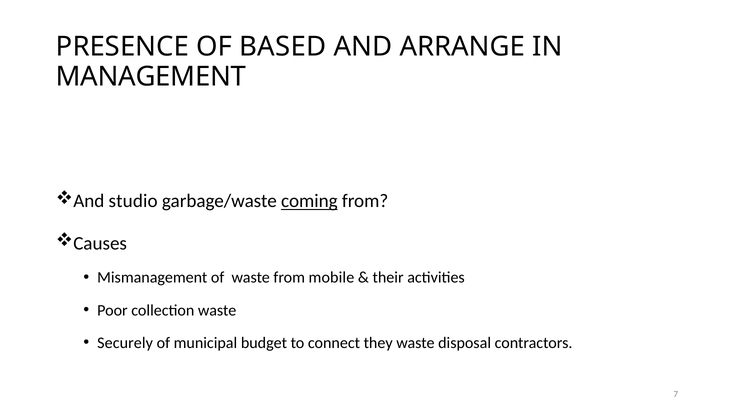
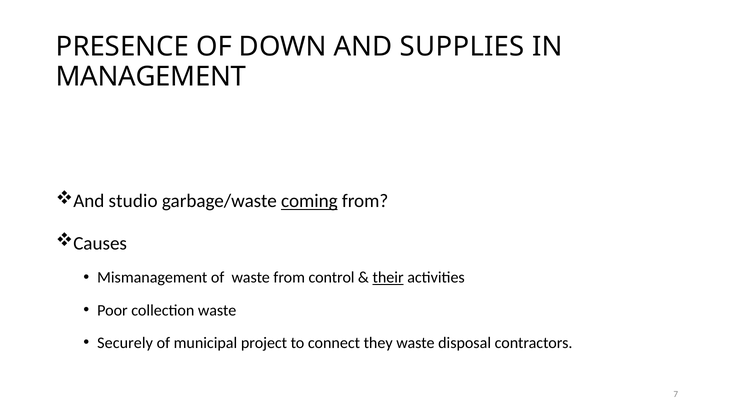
BASED: BASED -> DOWN (283, 47)
ARRANGE: ARRANGE -> SUPPLIES (462, 47)
mobile: mobile -> control (332, 277)
their underline: none -> present (388, 277)
budget: budget -> project (264, 343)
